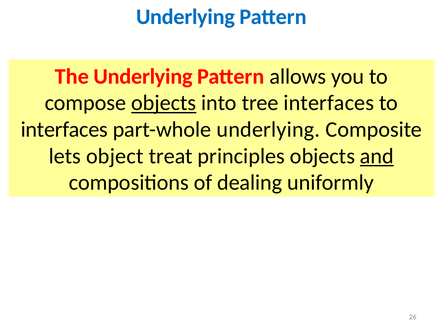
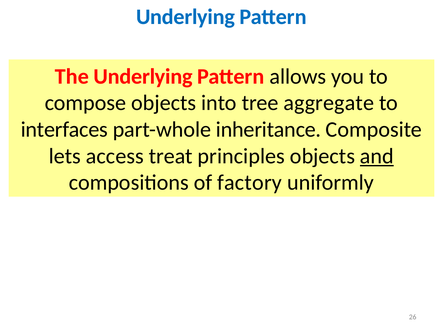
objects underline: present -> none (164, 103)
tree interfaces: interfaces -> aggregate (329, 103)
part-whole underlying: underlying -> inheritance (269, 130)
object: object -> access (115, 156)
dealing: dealing -> factory (250, 183)
